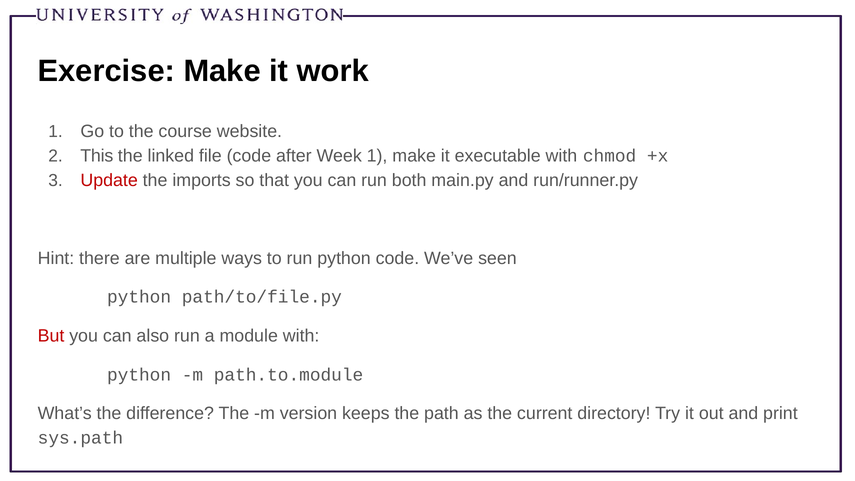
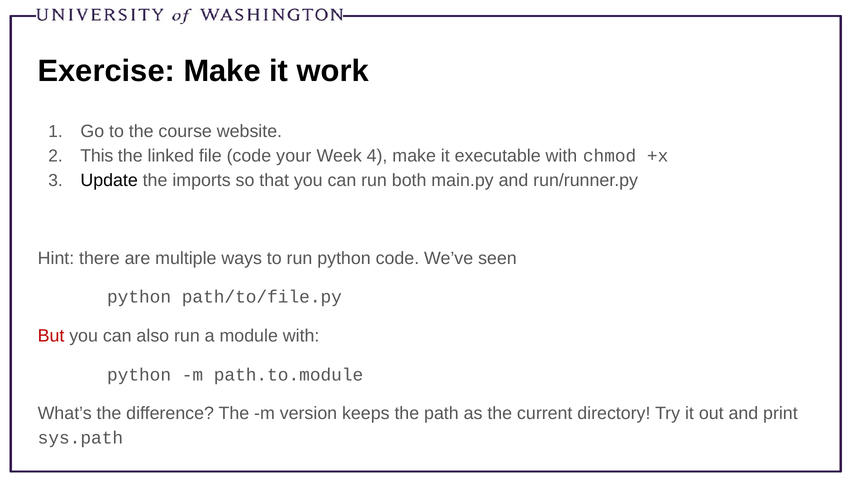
after: after -> your (294, 156)
Week 1: 1 -> 4 (377, 156)
Update colour: red -> black (109, 181)
